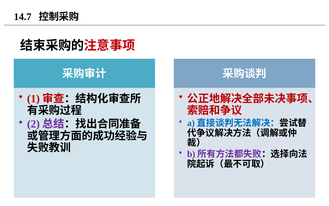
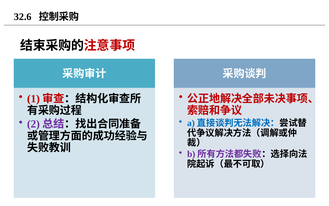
14.7: 14.7 -> 32.6 (23, 17)
